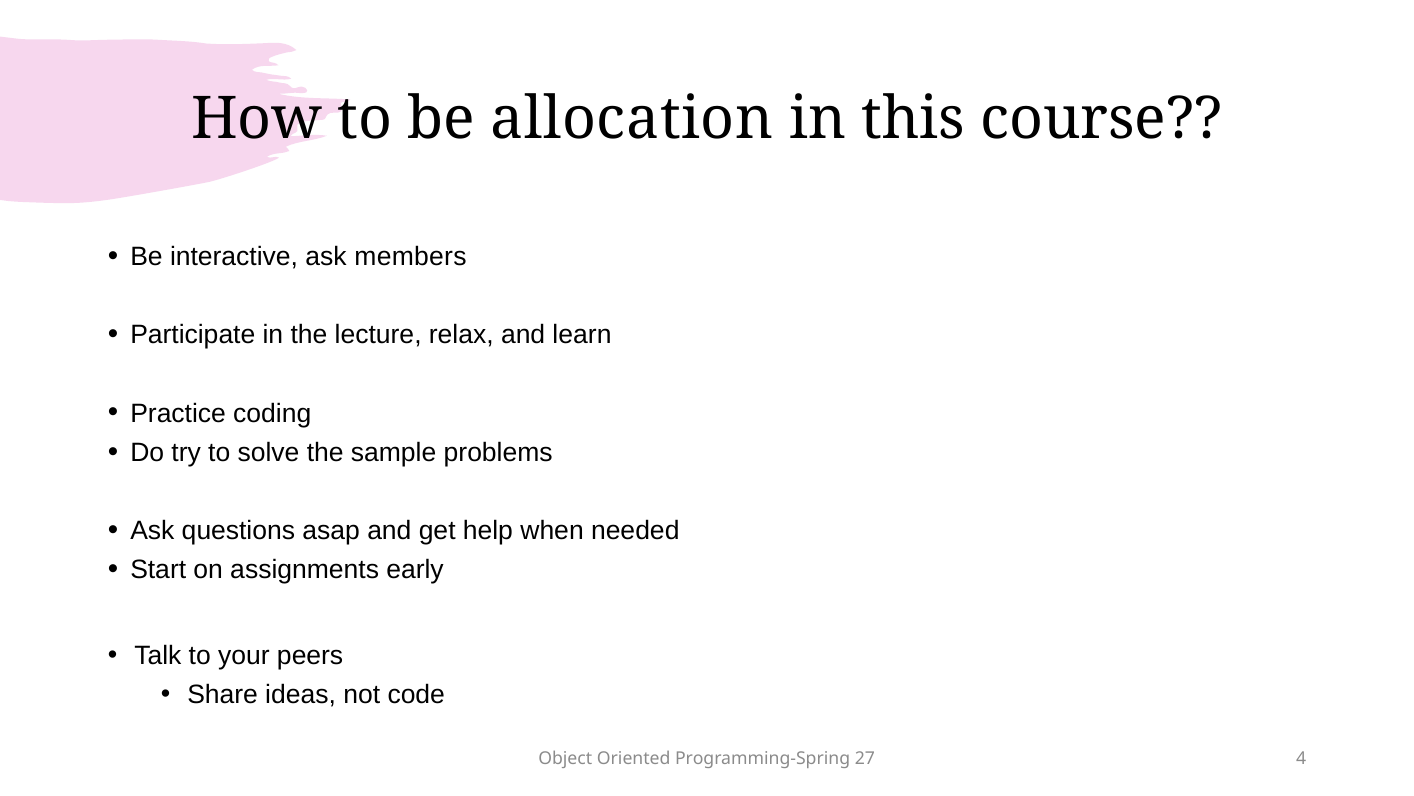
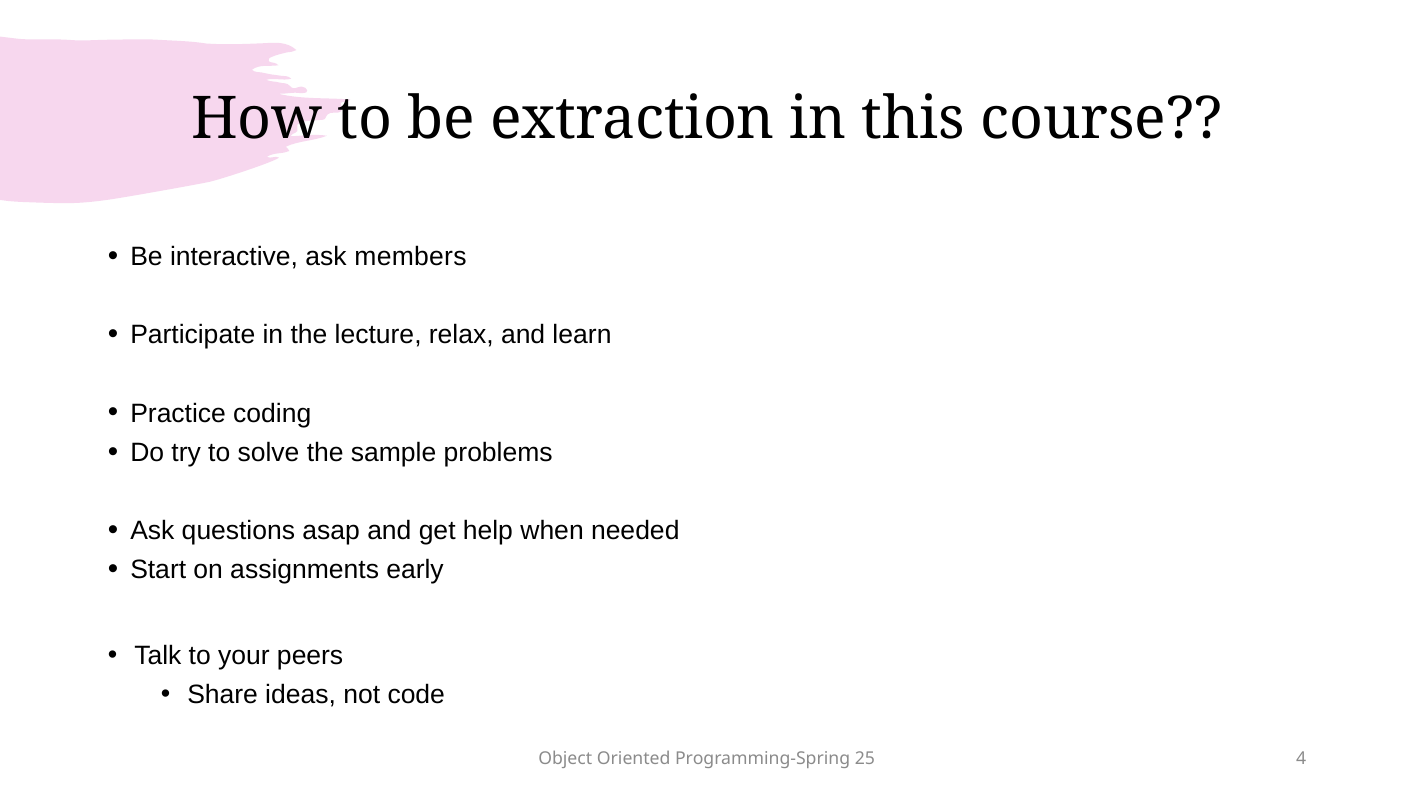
allocation: allocation -> extraction (633, 119)
27: 27 -> 25 (865, 758)
